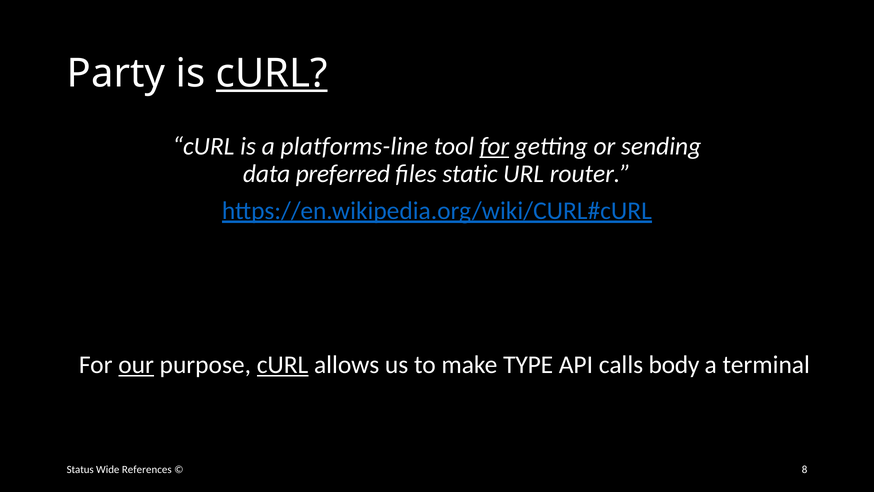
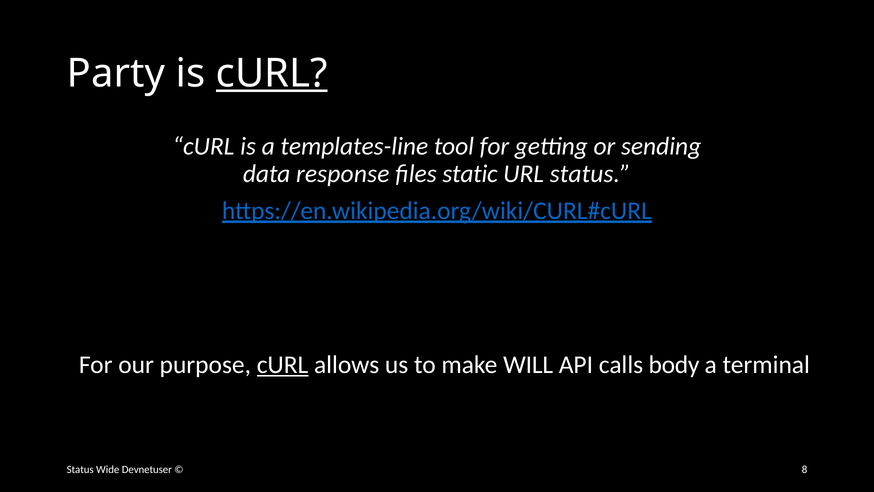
platforms-line: platforms-line -> templates-line (354, 146)
for underline: present -> none (494, 146)
preferred: preferred -> response (343, 174)
URL router: router -> status (590, 174)
our underline: present -> none (136, 364)
TYPE: TYPE -> WILL (528, 364)
References: References -> Devnetuser (147, 469)
